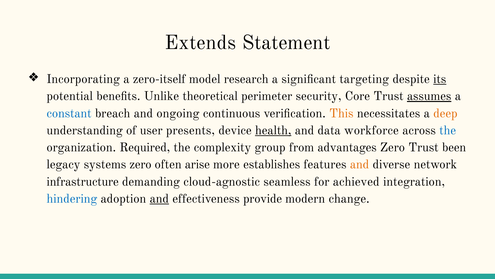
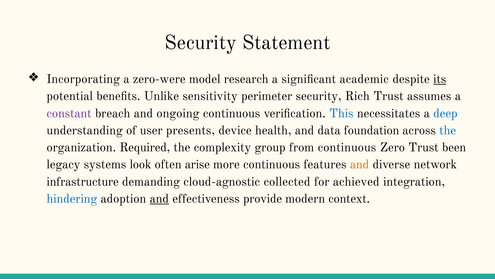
Extends: Extends -> Security (201, 42)
zero-itself: zero-itself -> zero-were (159, 79)
targeting: targeting -> academic (364, 79)
theoretical: theoretical -> sensitivity (210, 96)
Core: Core -> Rich (357, 96)
assumes underline: present -> none (429, 96)
constant colour: blue -> purple (69, 113)
This colour: orange -> blue (341, 113)
deep colour: orange -> blue (445, 113)
health underline: present -> none (273, 130)
workforce: workforce -> foundation (372, 130)
from advantages: advantages -> continuous (347, 147)
systems zero: zero -> look (141, 164)
more establishes: establishes -> continuous (272, 164)
seamless: seamless -> collected (287, 181)
change: change -> context (349, 198)
